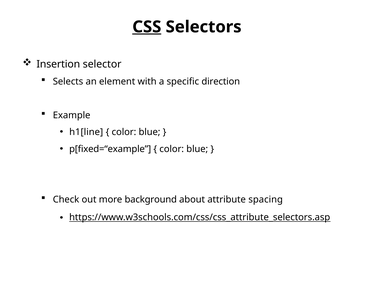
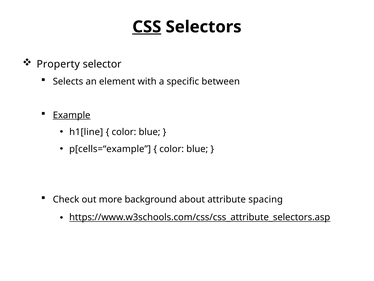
Insertion: Insertion -> Property (58, 64)
direction: direction -> between (221, 81)
Example underline: none -> present (72, 115)
p[fixed=“example: p[fixed=“example -> p[cells=“example (110, 149)
